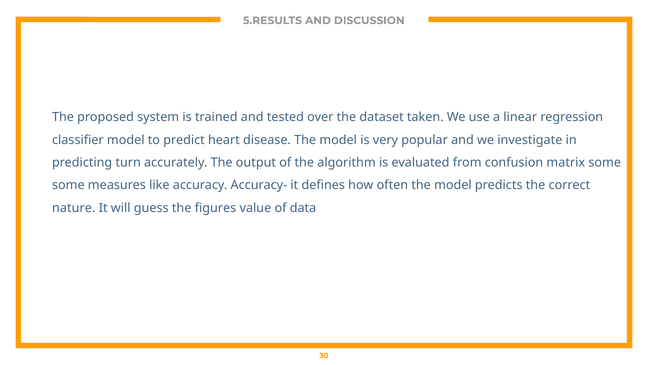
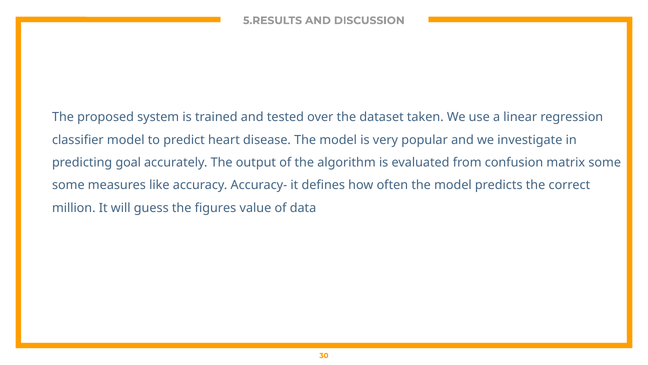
turn: turn -> goal (128, 162)
nature: nature -> million (74, 208)
